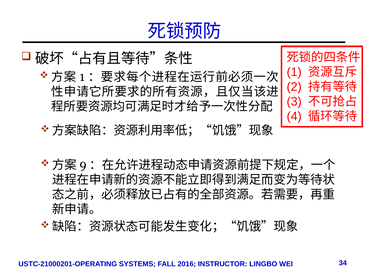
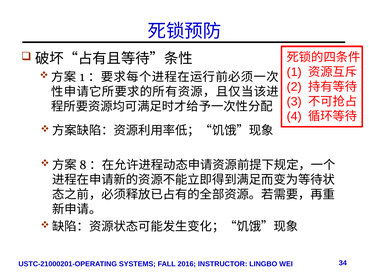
9: 9 -> 8 (83, 165)
